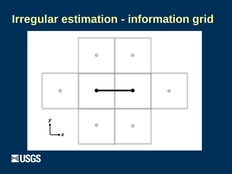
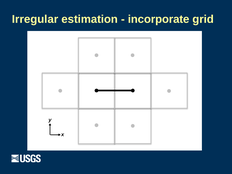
information: information -> incorporate (159, 19)
